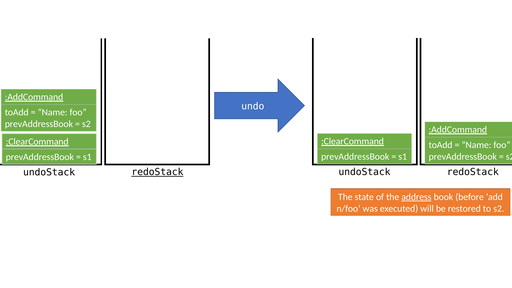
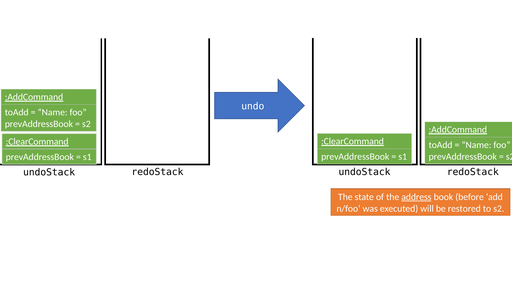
redoStack underline: present -> none (157, 172)
